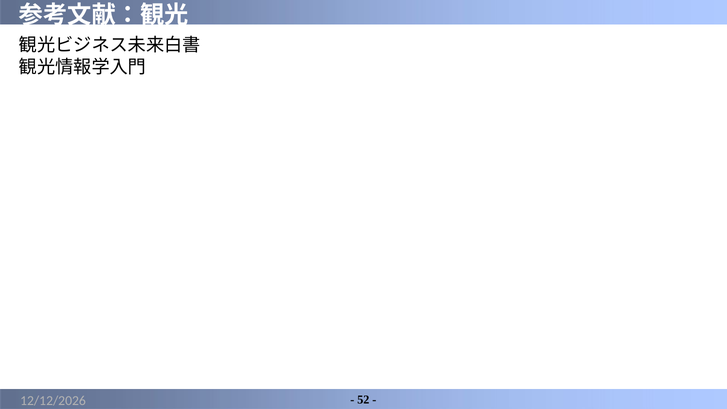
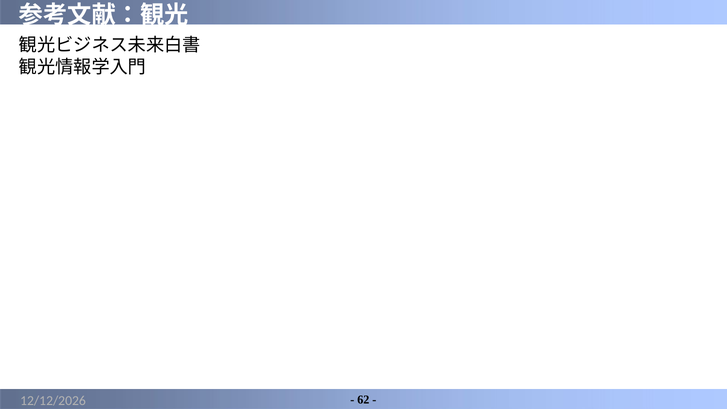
52: 52 -> 62 (363, 400)
